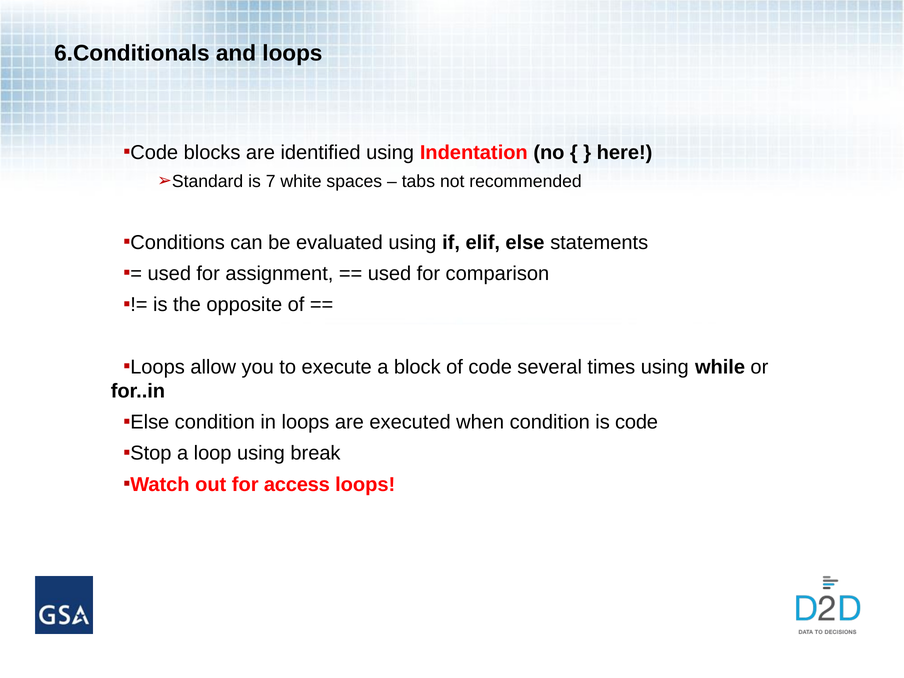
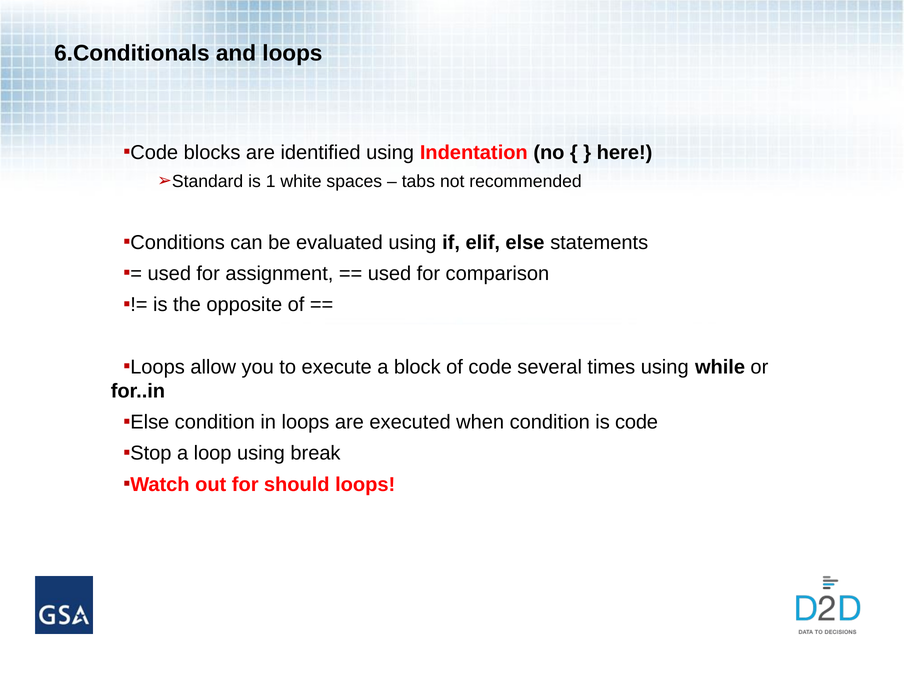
7: 7 -> 1 (271, 181)
access: access -> should (297, 484)
